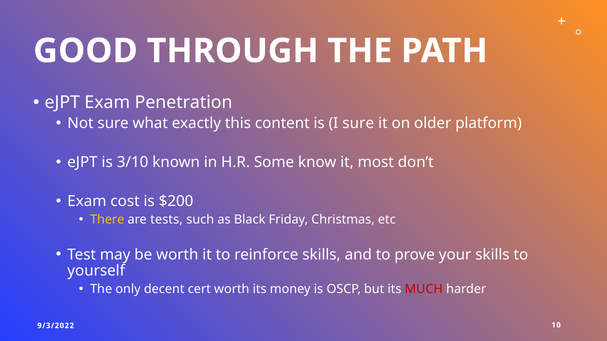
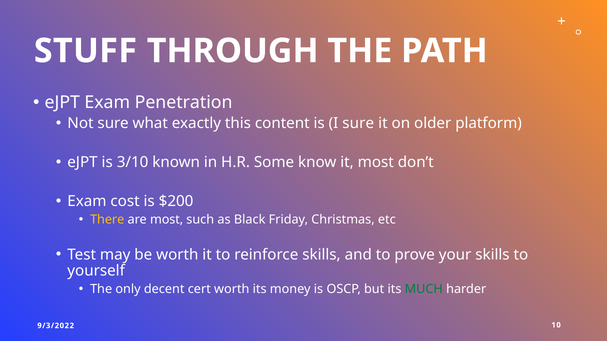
GOOD: GOOD -> STUFF (85, 51)
are tests: tests -> most (167, 220)
MUCH colour: red -> green (424, 289)
